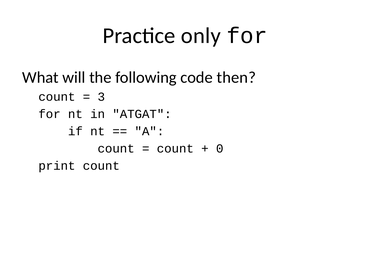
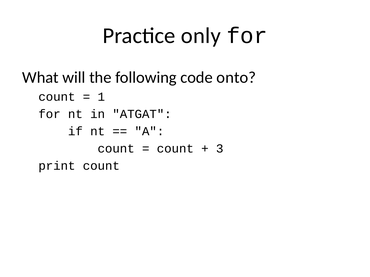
then: then -> onto (236, 78)
3: 3 -> 1 (101, 97)
0: 0 -> 3 (220, 149)
